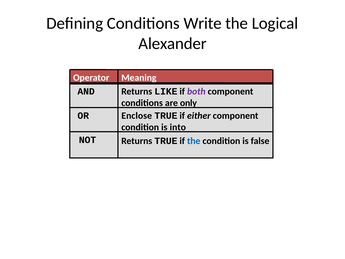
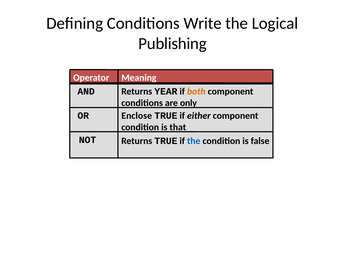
Alexander: Alexander -> Publishing (173, 43)
LIKE: LIKE -> YEAR (166, 91)
both colour: purple -> orange (196, 91)
into: into -> that (178, 127)
